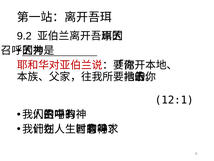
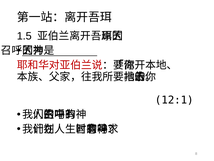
9.2: 9.2 -> 1.5 (24, 36)
